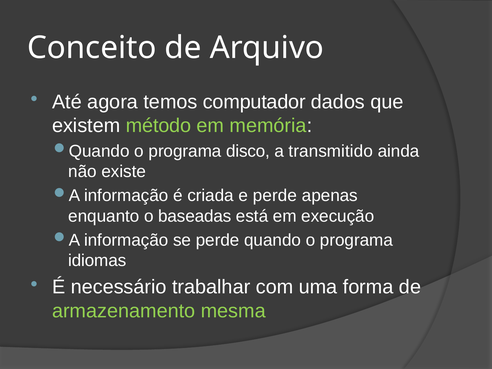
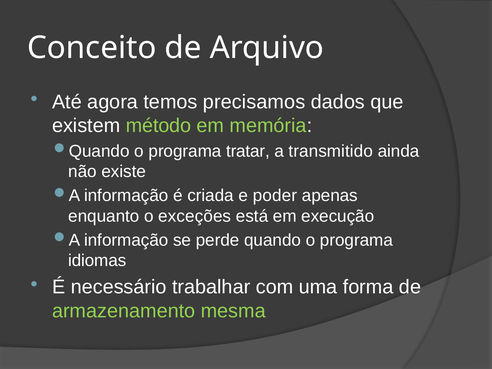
computador: computador -> precisamos (254, 102)
disco: disco -> tratar (248, 151)
e perde: perde -> poder (275, 196)
baseadas: baseadas -> exceções (195, 216)
